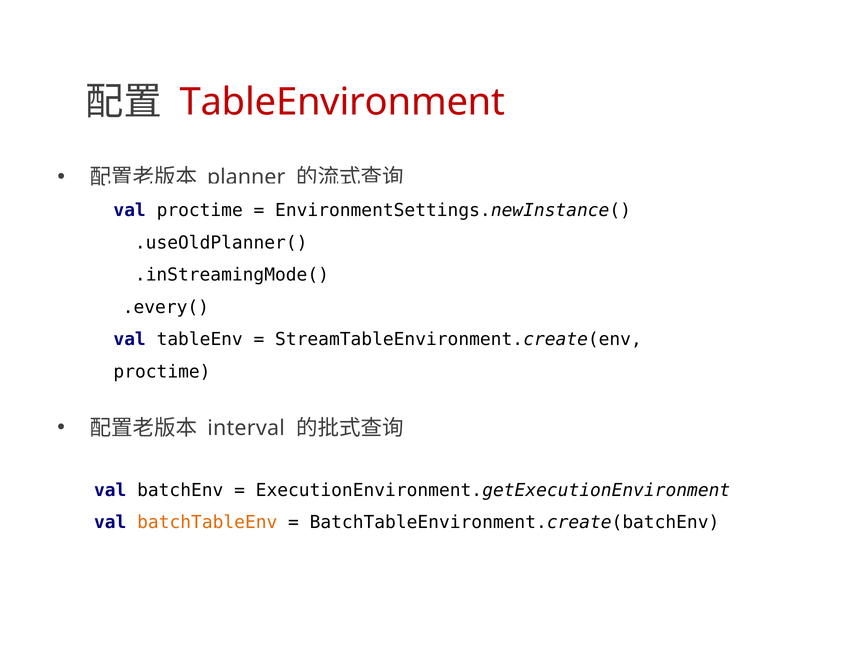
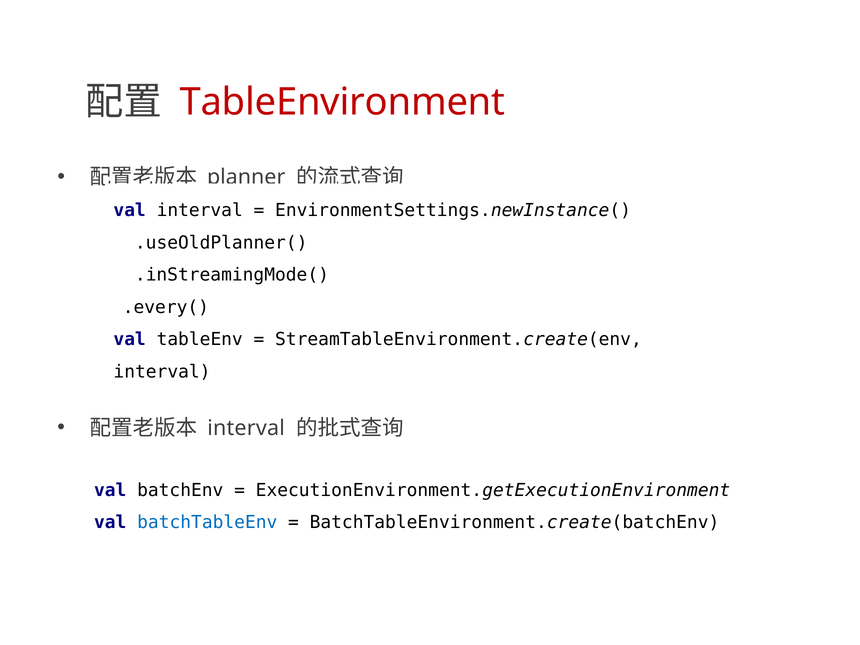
val proctime: proctime -> interval (200, 211)
proctime: proctime -> interval (162, 372)
batchTableEnv colour: orange -> blue (207, 523)
